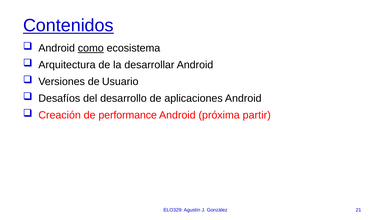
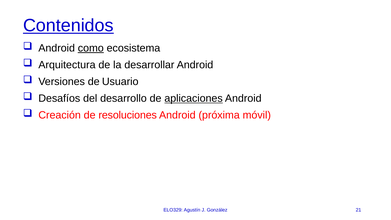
aplicaciones underline: none -> present (194, 98)
performance: performance -> resoluciones (128, 115)
partir: partir -> móvil (257, 115)
